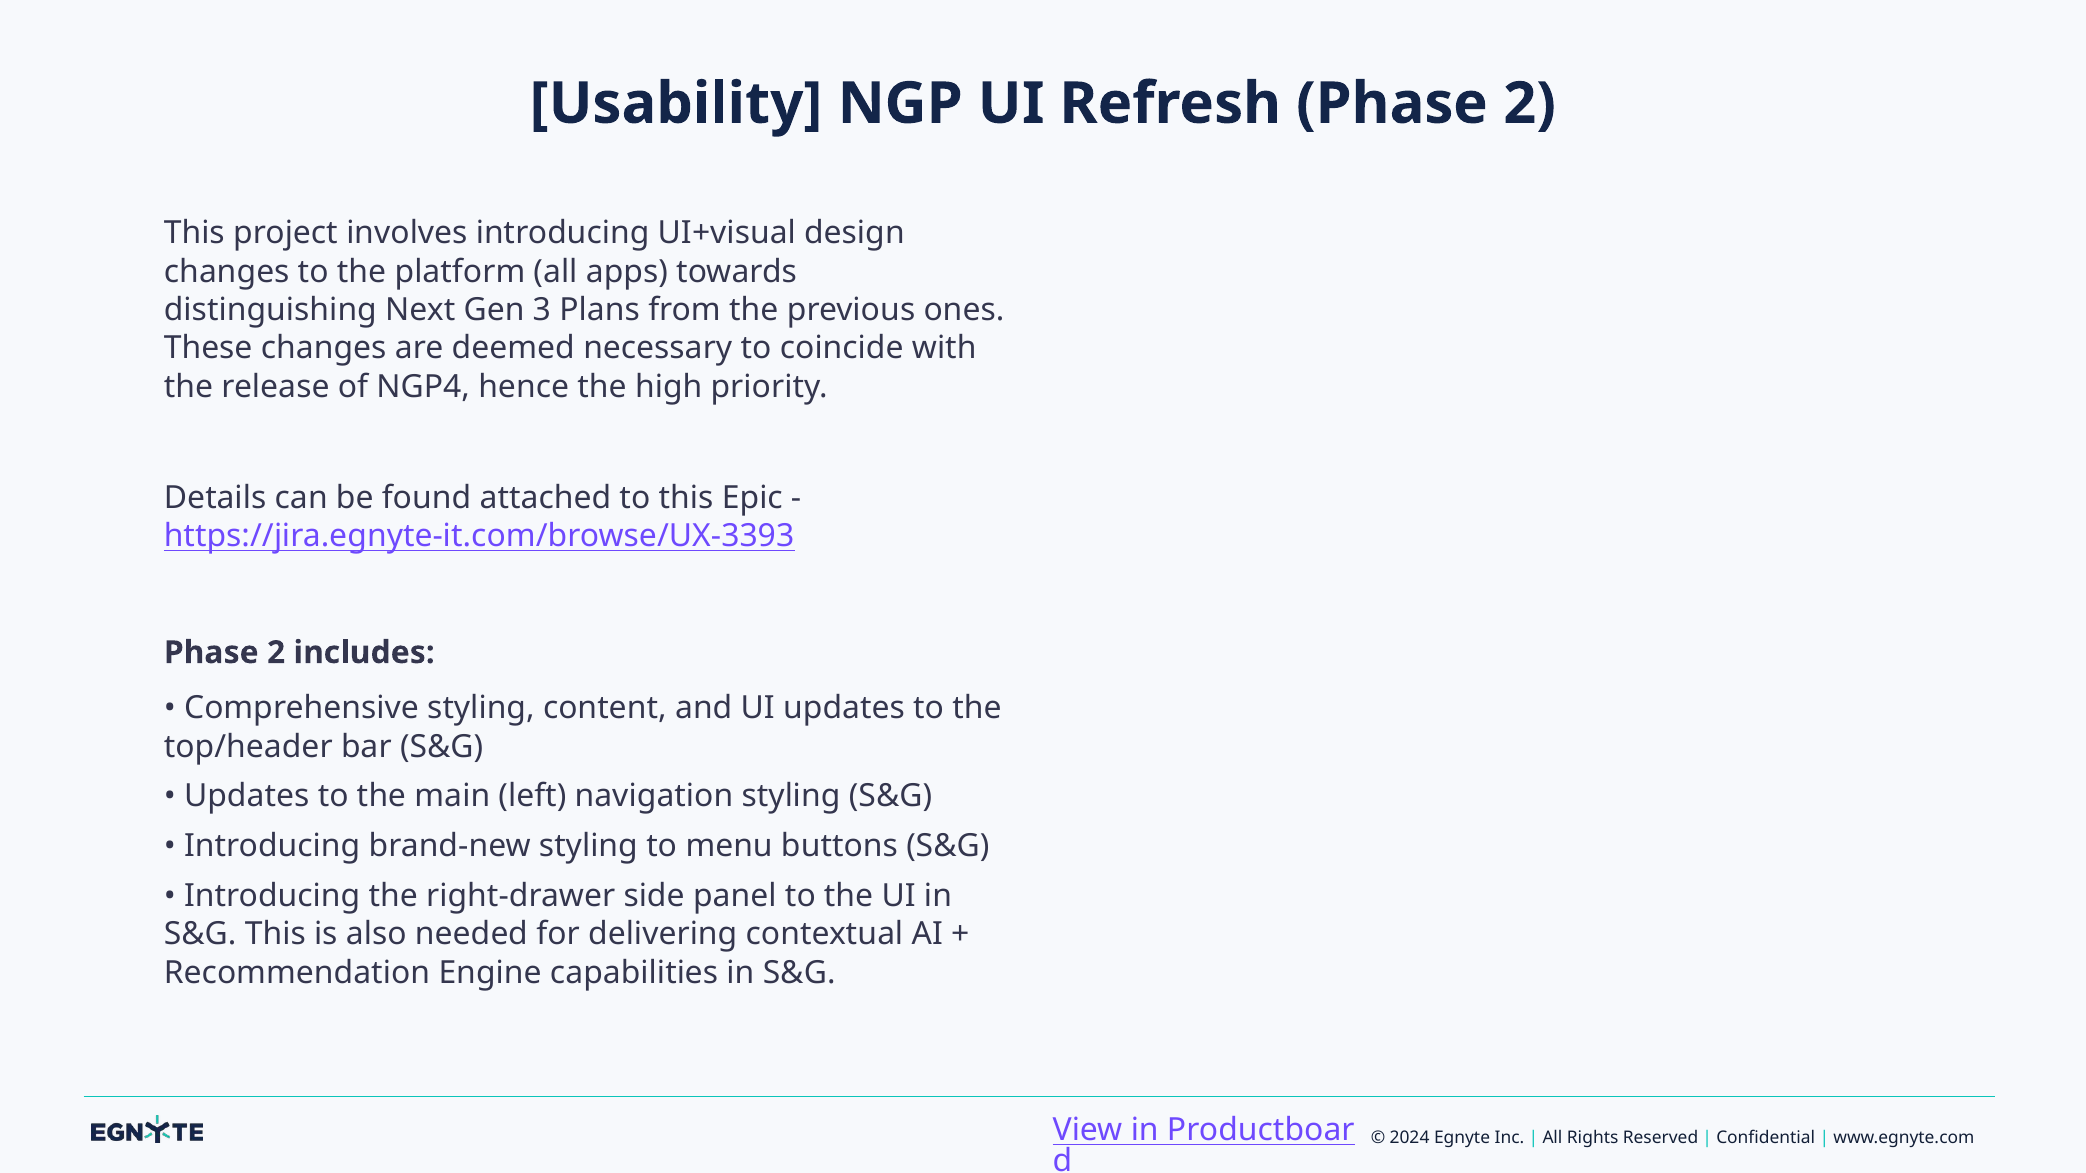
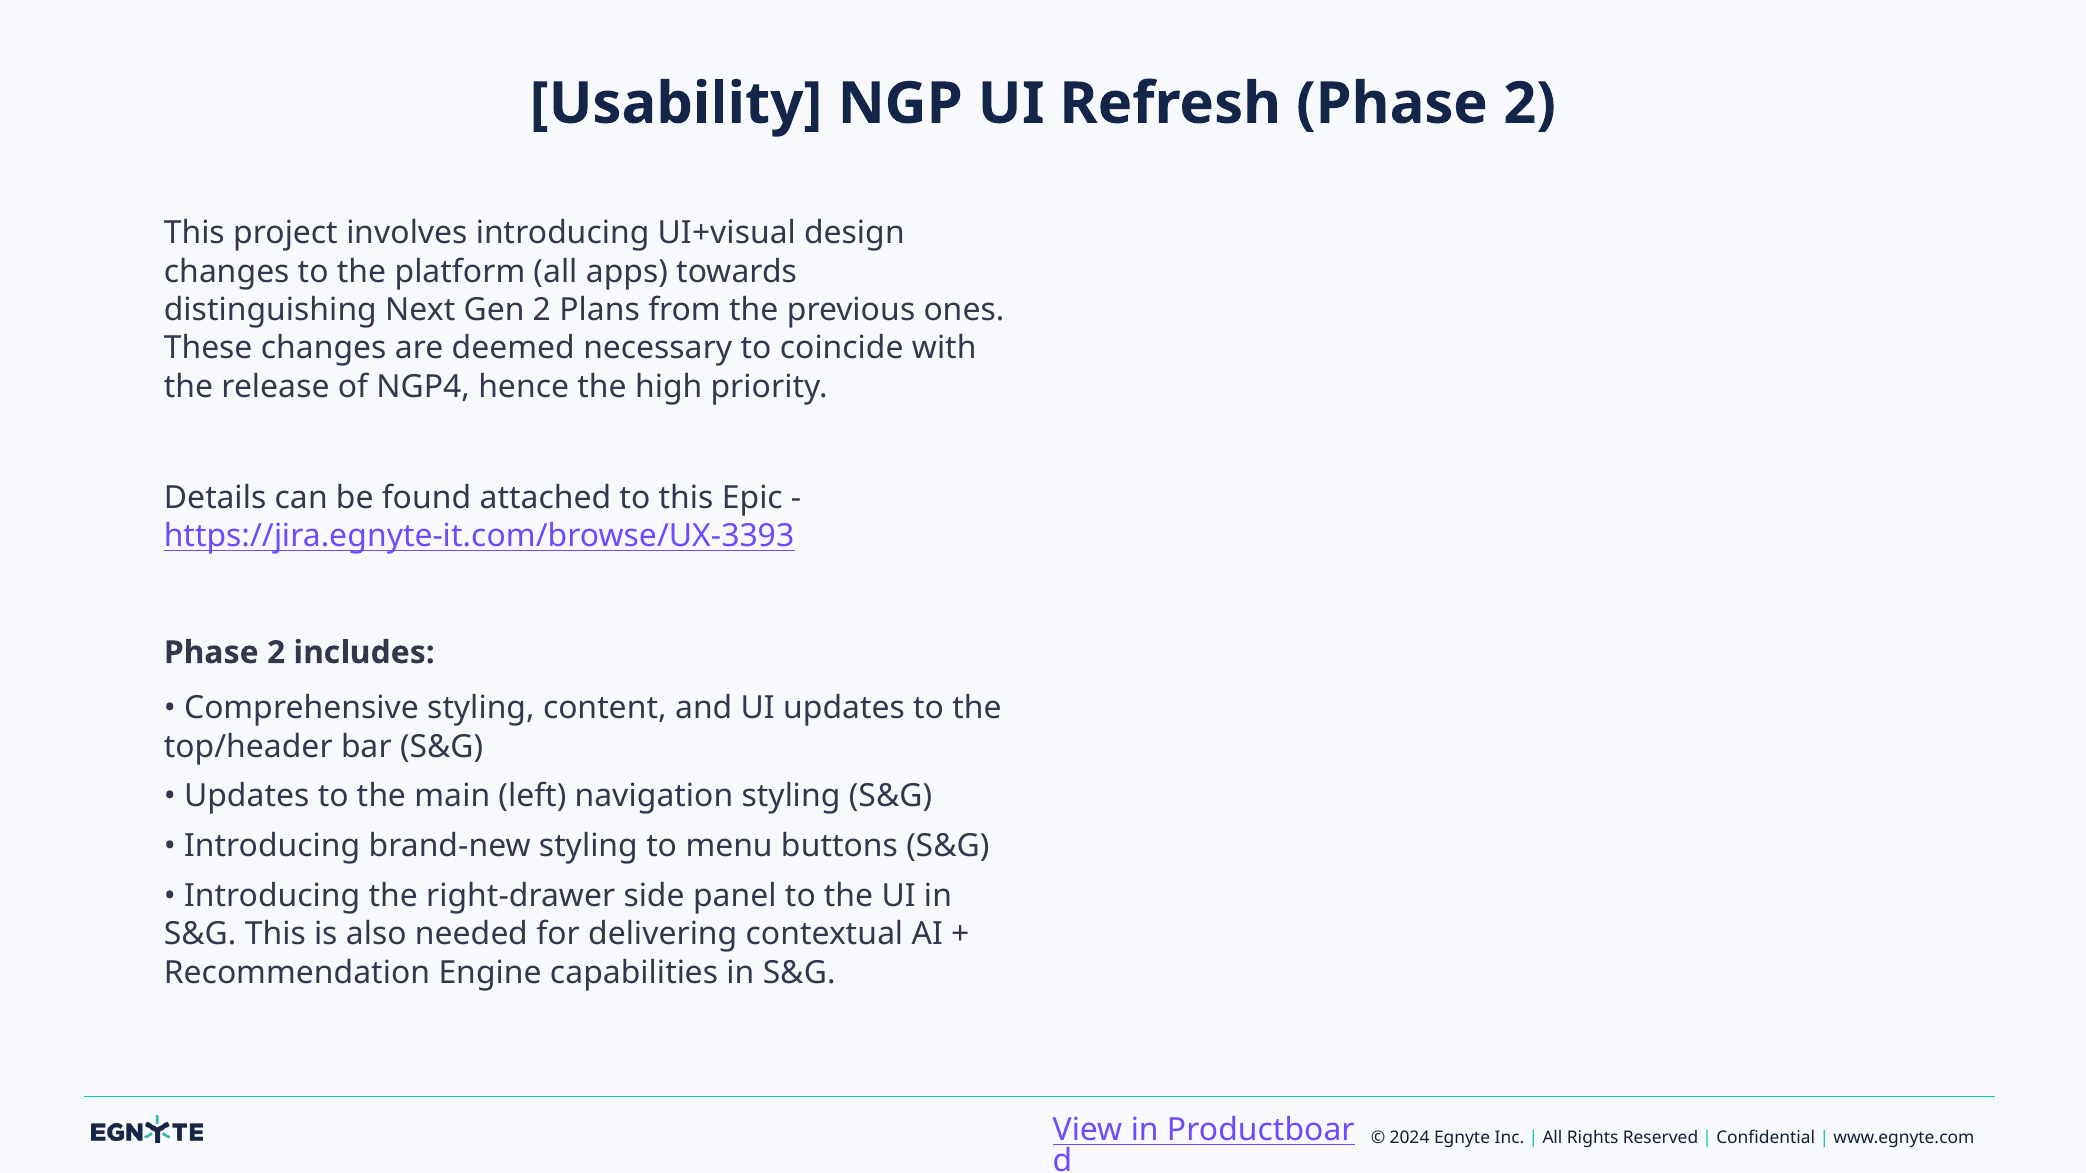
Gen 3: 3 -> 2 (542, 310)
